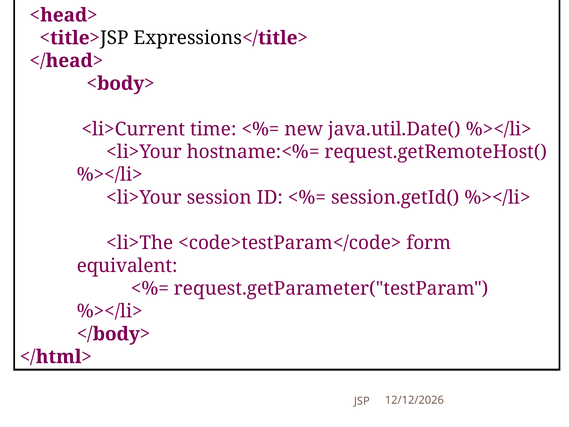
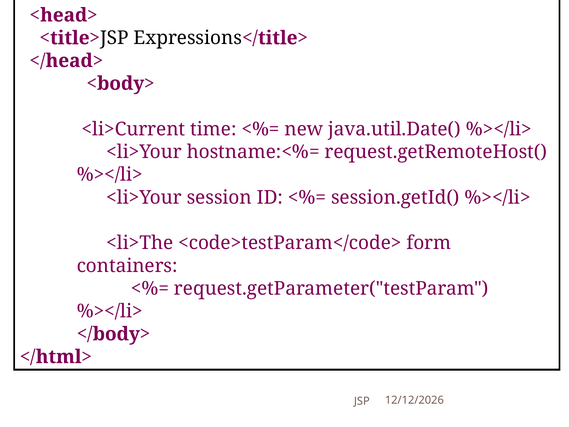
equivalent: equivalent -> containers (127, 266)
